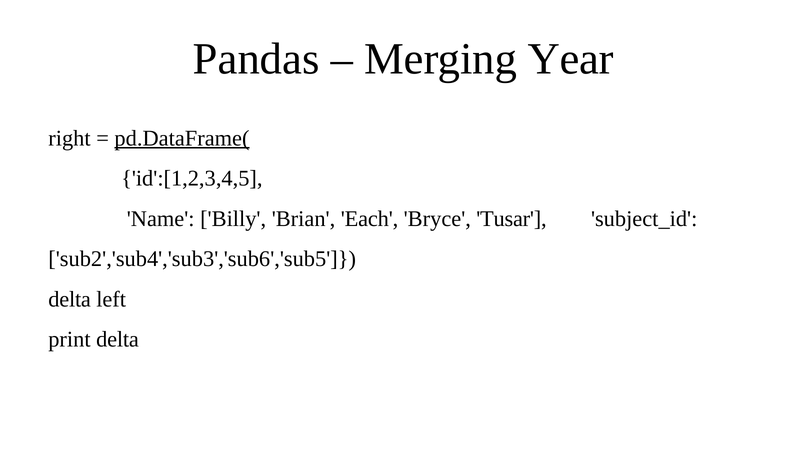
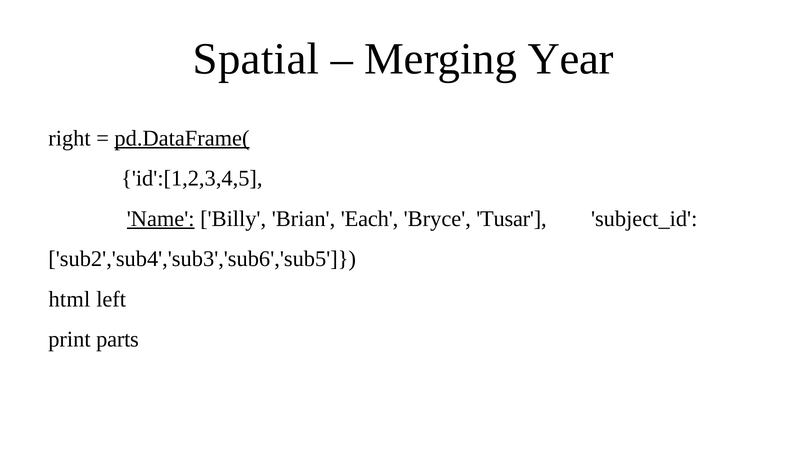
Pandas: Pandas -> Spatial (256, 59)
Name underline: none -> present (161, 219)
delta: delta -> html (69, 299)
print delta: delta -> parts (118, 340)
